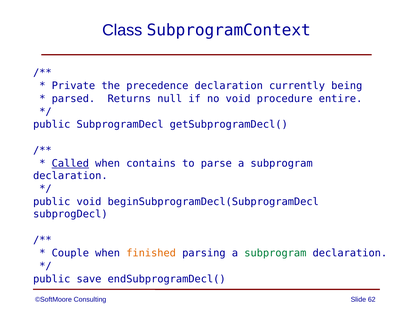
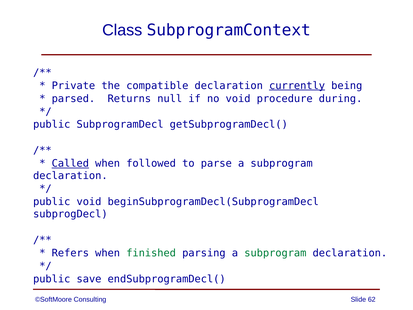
precedence: precedence -> compatible (157, 86)
currently underline: none -> present (297, 86)
entire: entire -> during (341, 99)
contains: contains -> followed (151, 163)
Couple: Couple -> Refers (70, 253)
finished colour: orange -> green (151, 253)
